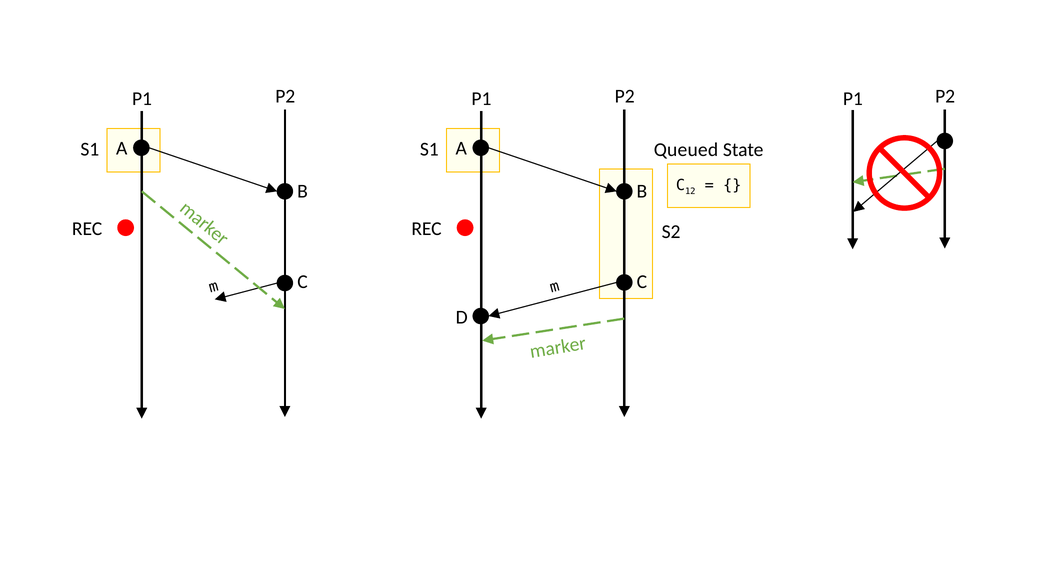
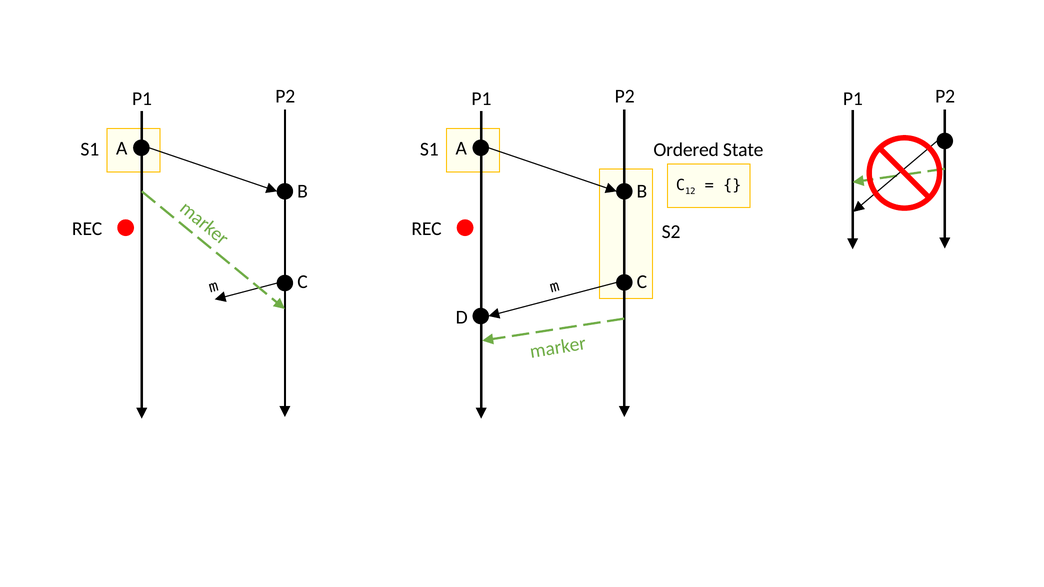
Queued: Queued -> Ordered (686, 150)
